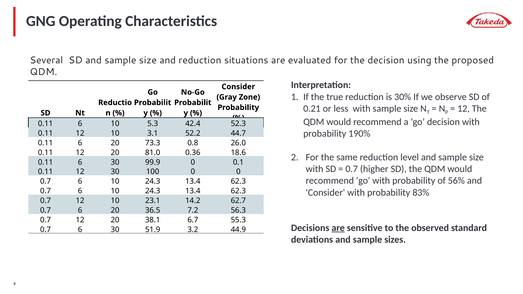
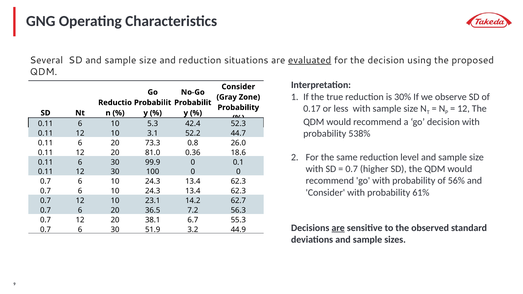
evaluated underline: none -> present (310, 60)
0.21: 0.21 -> 0.17 (312, 109)
190%: 190% -> 538% (359, 134)
83%: 83% -> 61% (421, 193)
